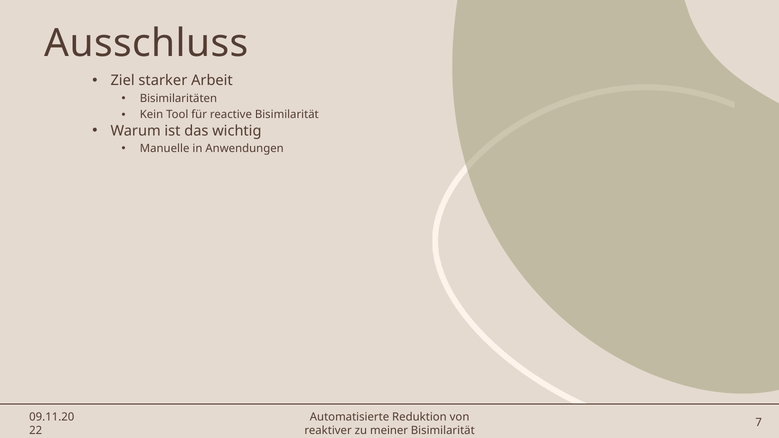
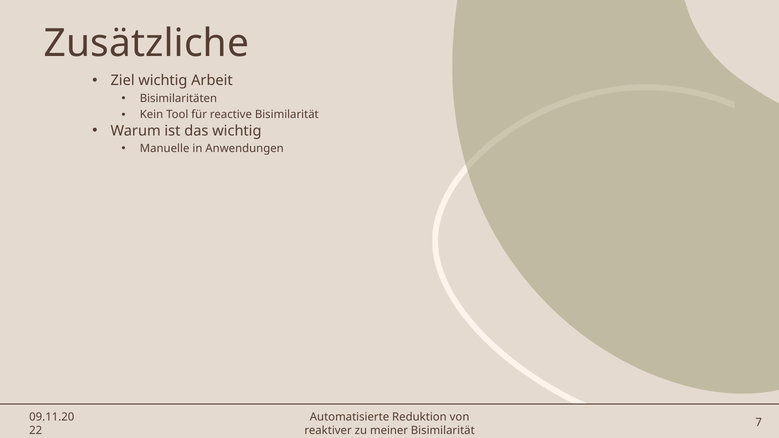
Ausschluss: Ausschluss -> Zusätzliche (146, 44)
Ziel starker: starker -> wichtig (163, 81)
